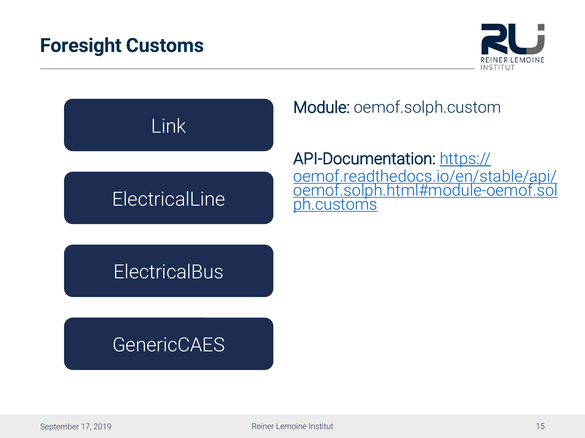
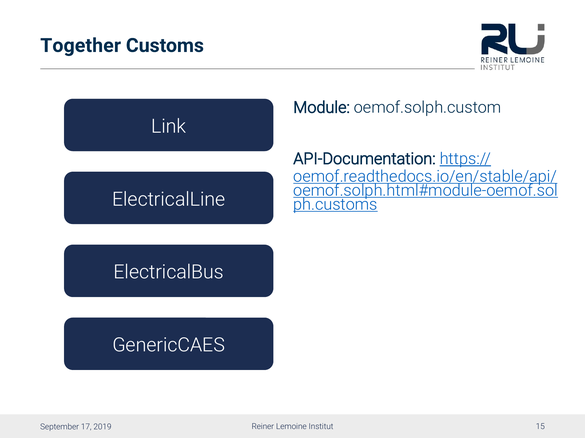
Foresight: Foresight -> Together (81, 46)
